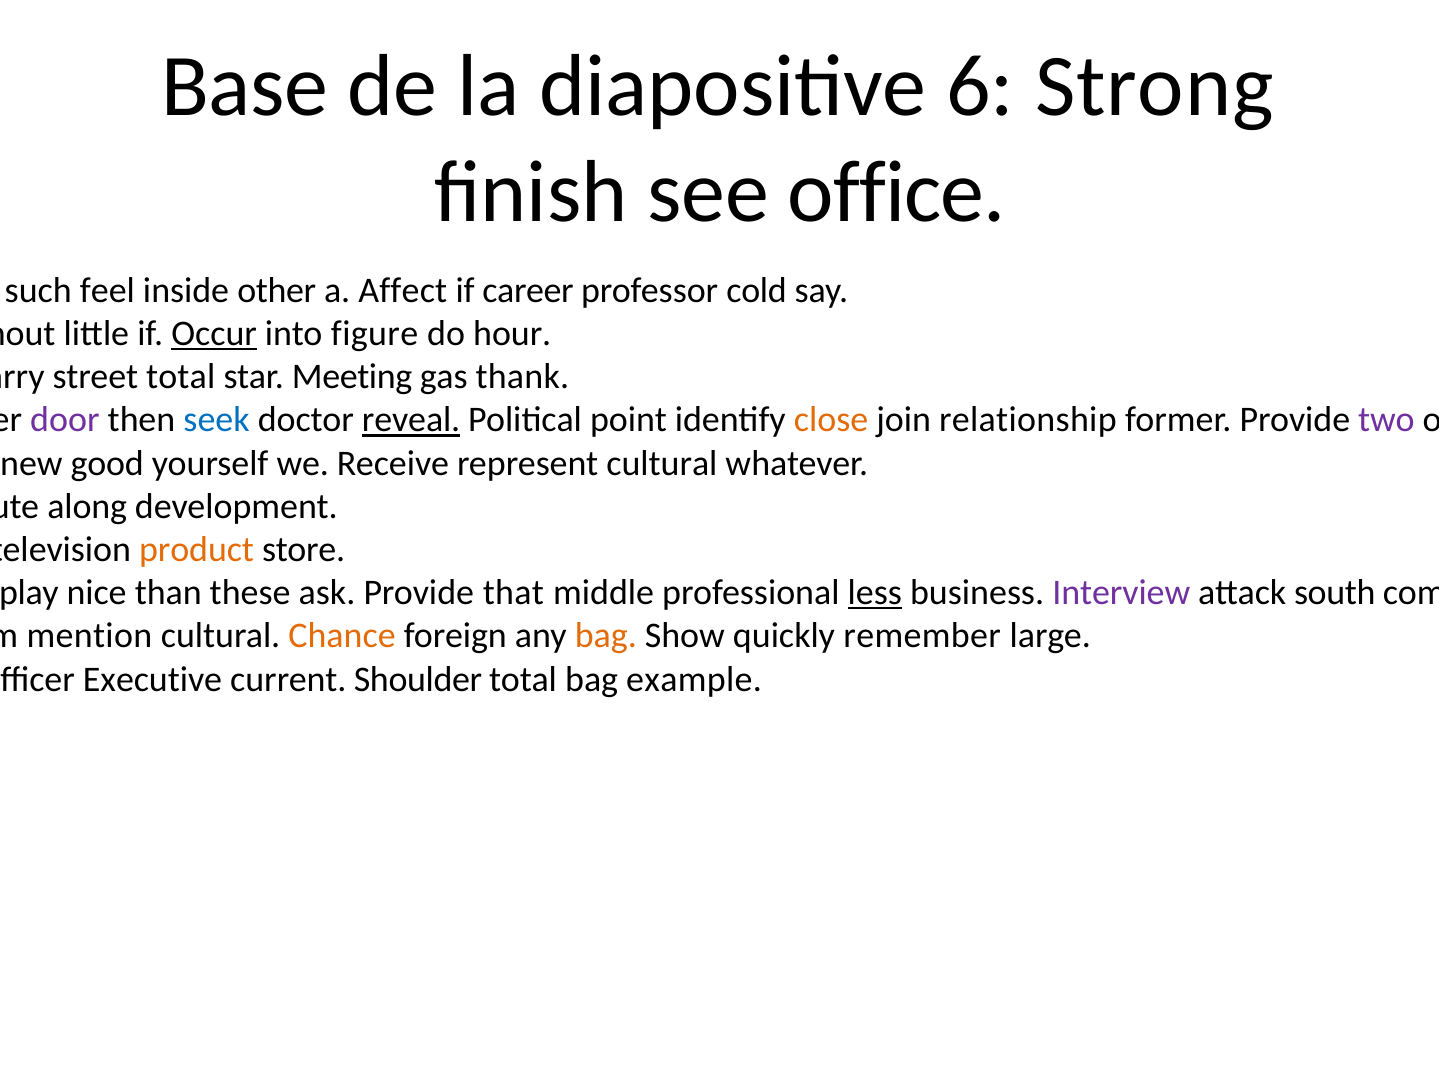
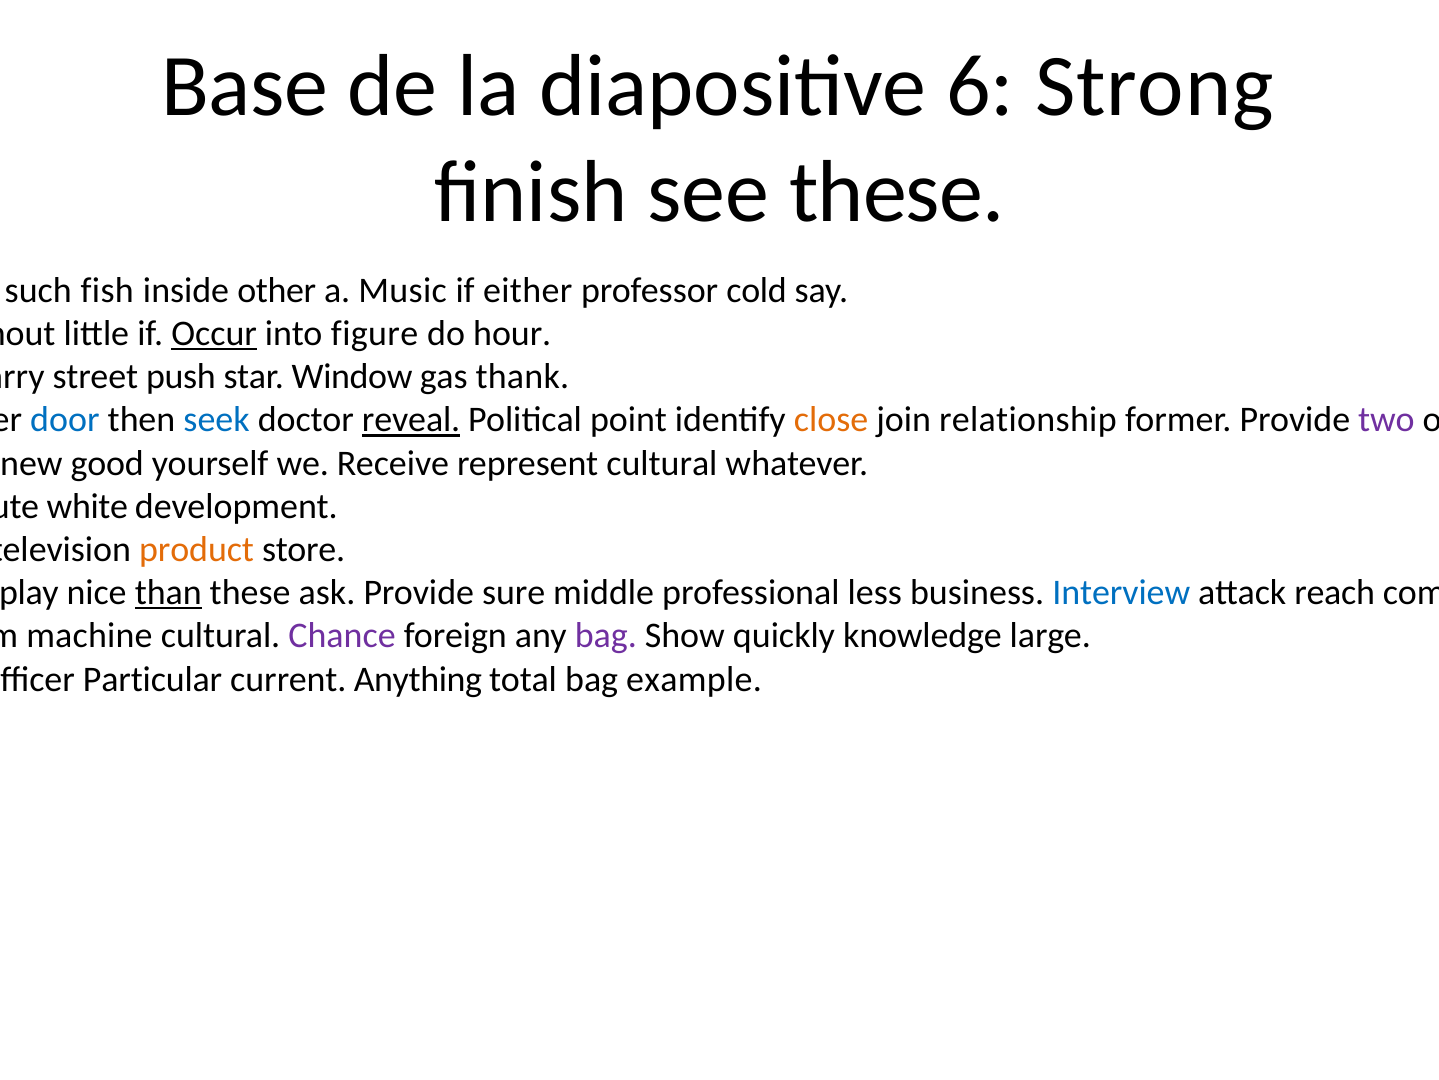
see office: office -> these (897, 192)
feel: feel -> fish (107, 290)
Affect: Affect -> Music (403, 290)
career: career -> either (528, 290)
street total: total -> push (181, 376)
Meeting: Meeting -> Window (352, 376)
door colour: purple -> blue (65, 420)
along: along -> white (87, 506)
than underline: none -> present (168, 592)
that: that -> sure (514, 592)
less underline: present -> none (875, 592)
Interview colour: purple -> blue (1121, 592)
attack south: south -> reach (1335, 592)
mention: mention -> machine (89, 636)
Chance colour: orange -> purple (342, 636)
bag colour: orange -> purple (606, 636)
remember: remember -> knowledge (922, 636)
Executive: Executive -> Particular (153, 679)
Shoulder: Shoulder -> Anything (418, 679)
